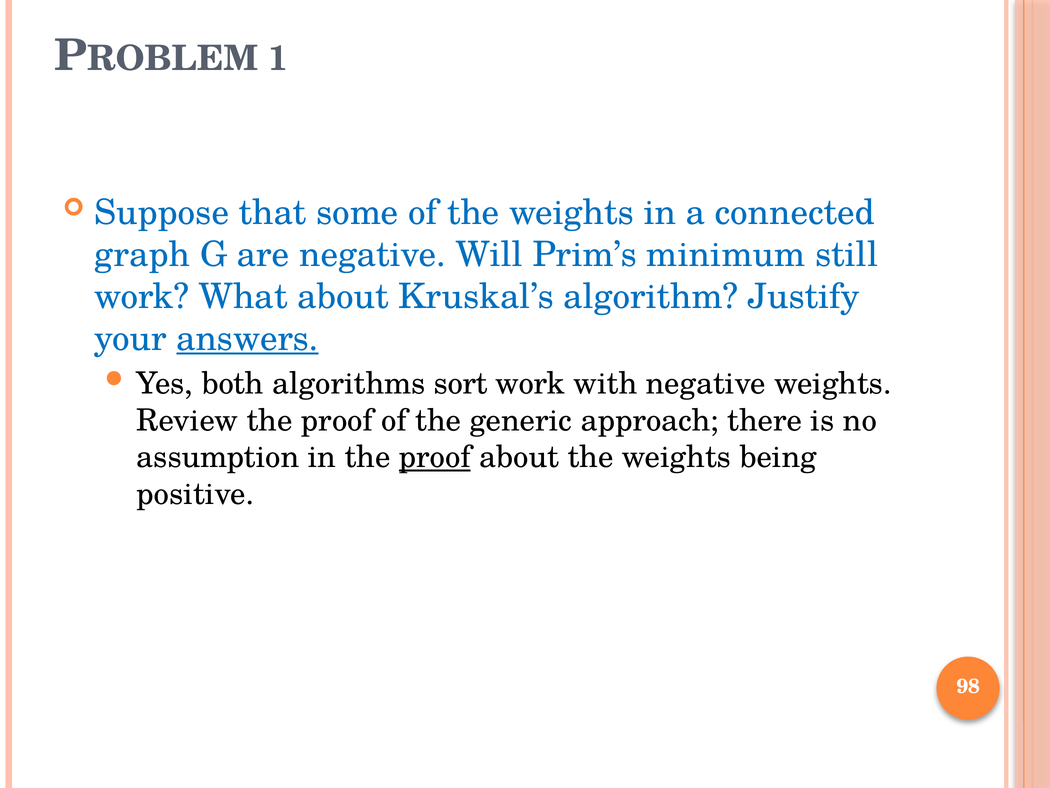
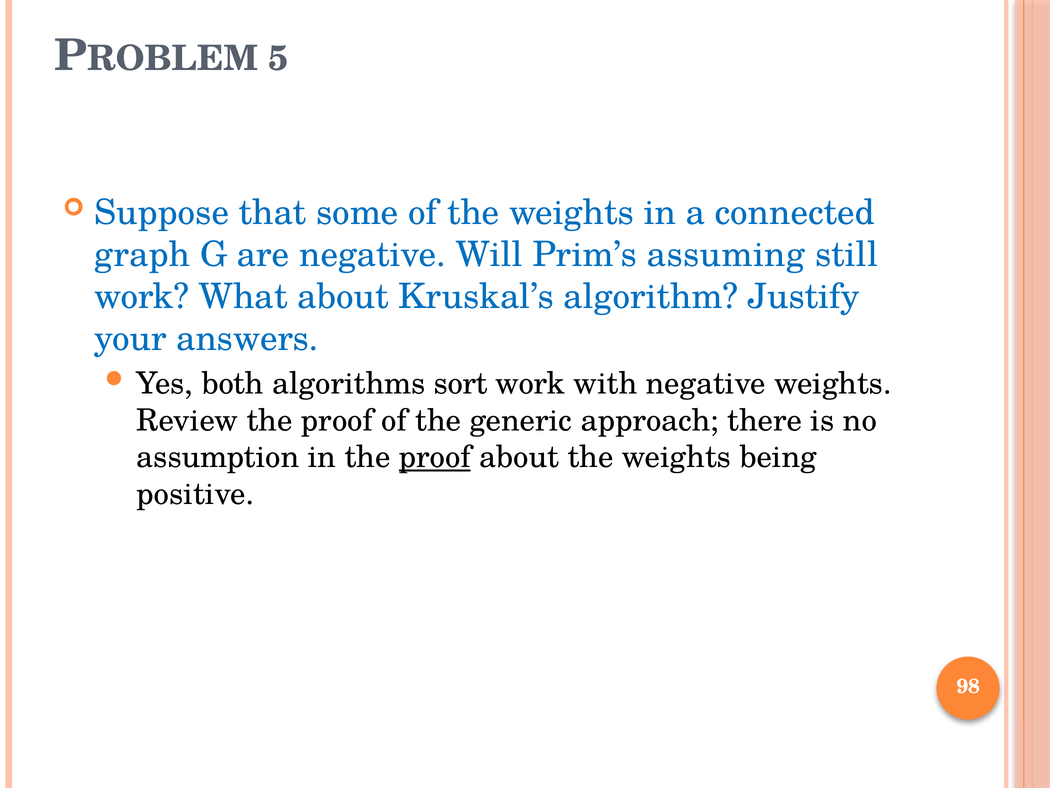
1: 1 -> 5 (278, 59)
minimum: minimum -> assuming (726, 254)
answers underline: present -> none (248, 338)
